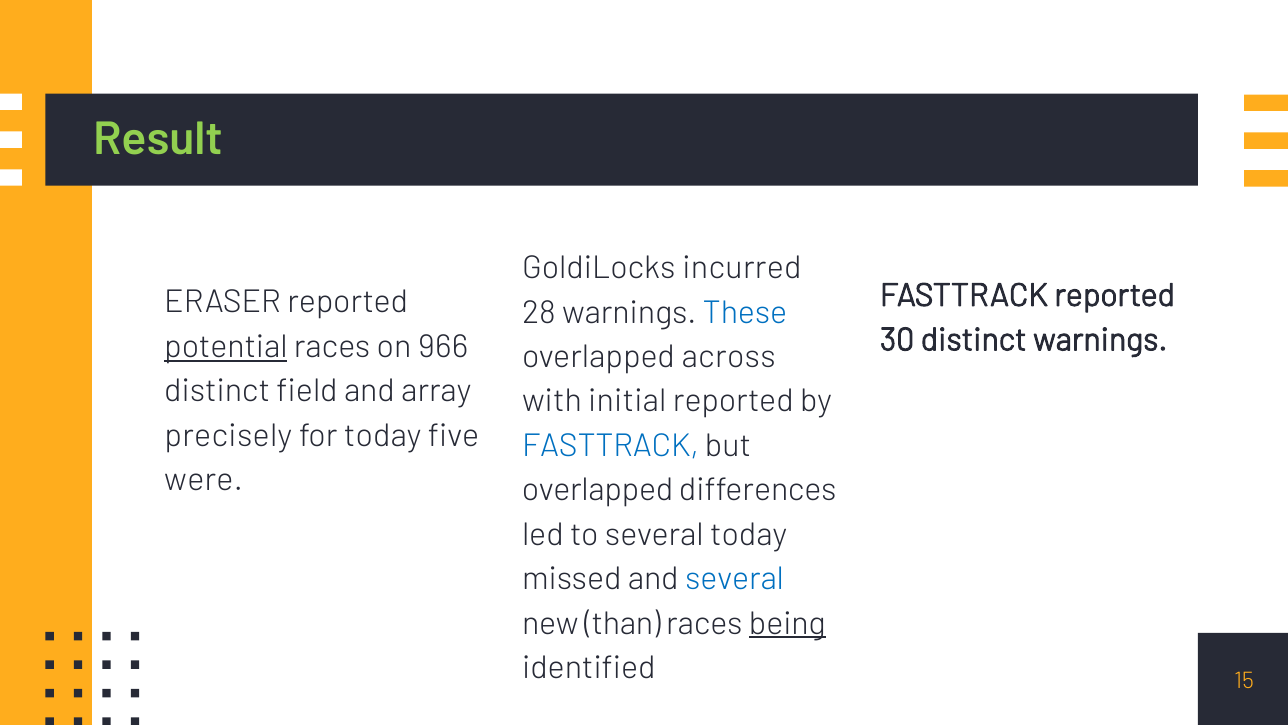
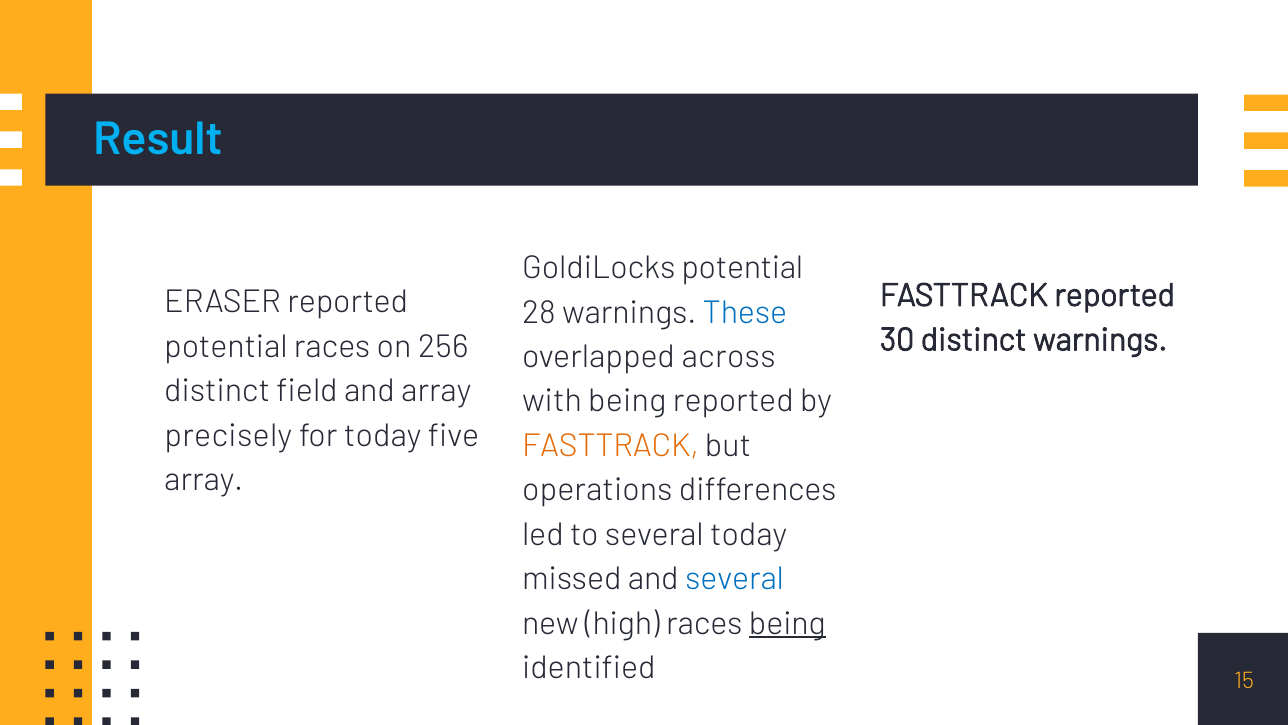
Result colour: light green -> light blue (158, 139)
GoldiLocks incurred: incurred -> potential (742, 268)
potential underline: present -> none (226, 347)
966: 966 -> 256 (443, 347)
with initial: initial -> being (627, 401)
FASTTRACK colour: blue -> orange (610, 445)
were: were -> array (204, 480)
overlapped: overlapped -> operations (597, 490)
than: than -> high (622, 623)
